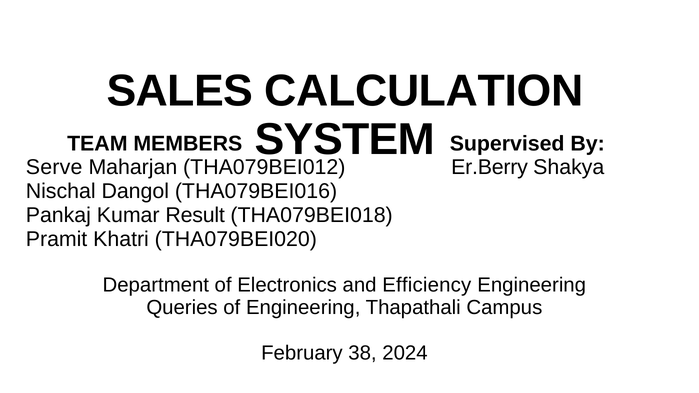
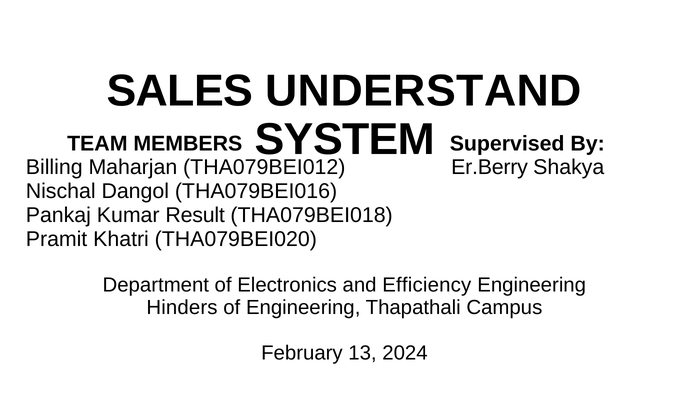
CALCULATION: CALCULATION -> UNDERSTAND (423, 91)
Serve: Serve -> Billing (54, 167)
Queries: Queries -> Hinders (182, 308)
38: 38 -> 13 (362, 353)
